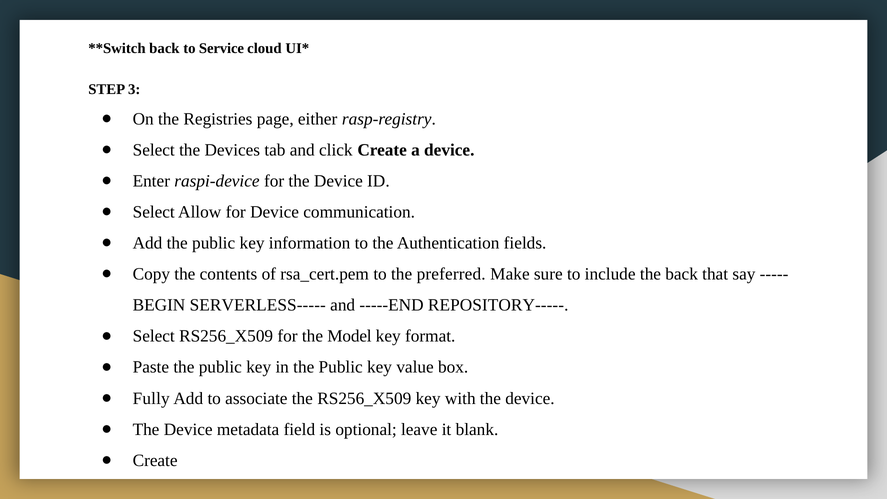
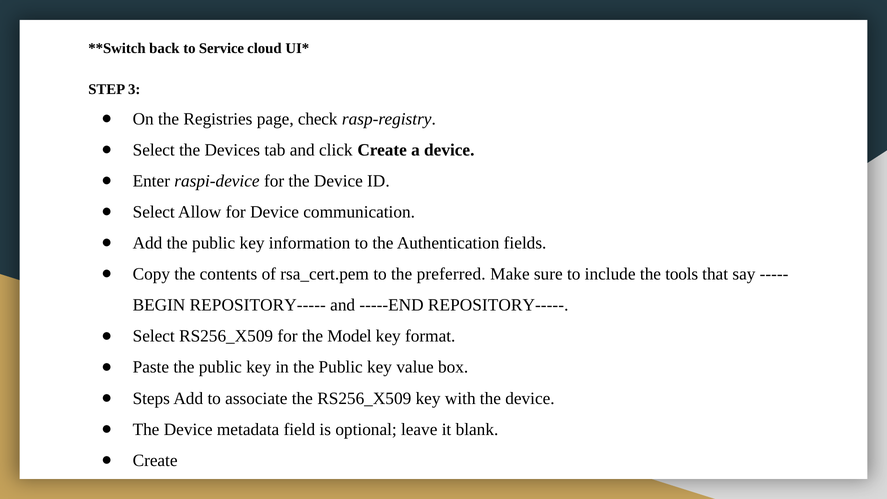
either: either -> check (318, 119)
the back: back -> tools (682, 274)
SERVERLESS-----: SERVERLESS----- -> REPOSITORY----- (258, 305)
Fully: Fully -> Steps (151, 398)
